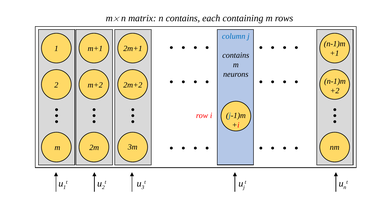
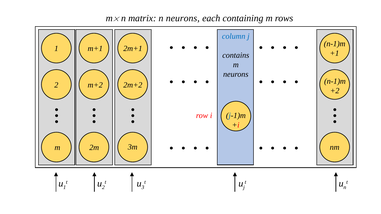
n contains: contains -> neurons (183, 18)
